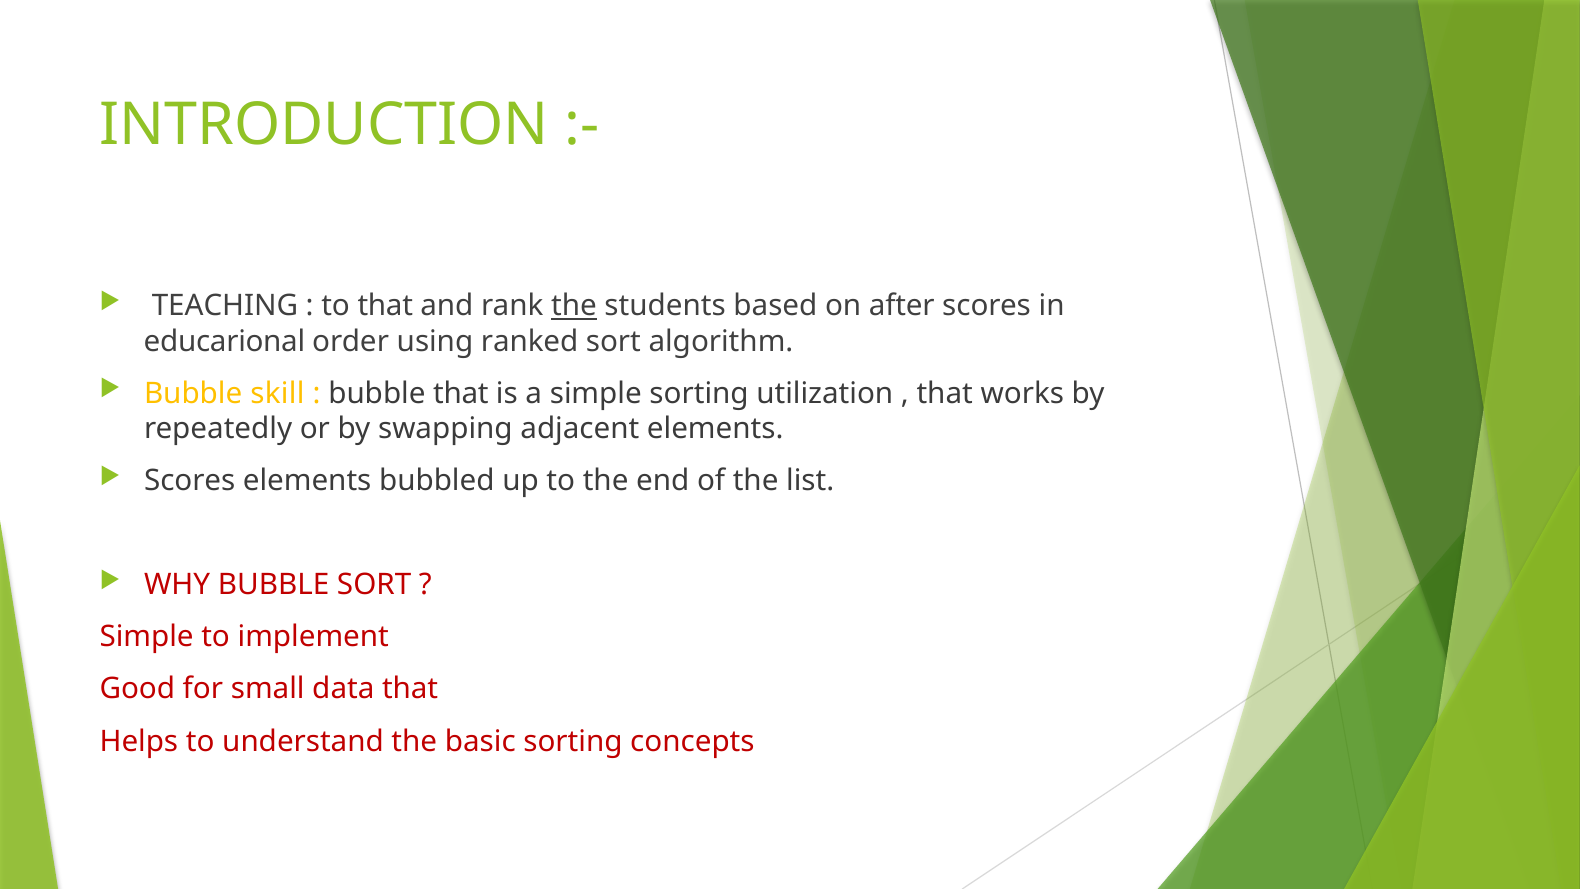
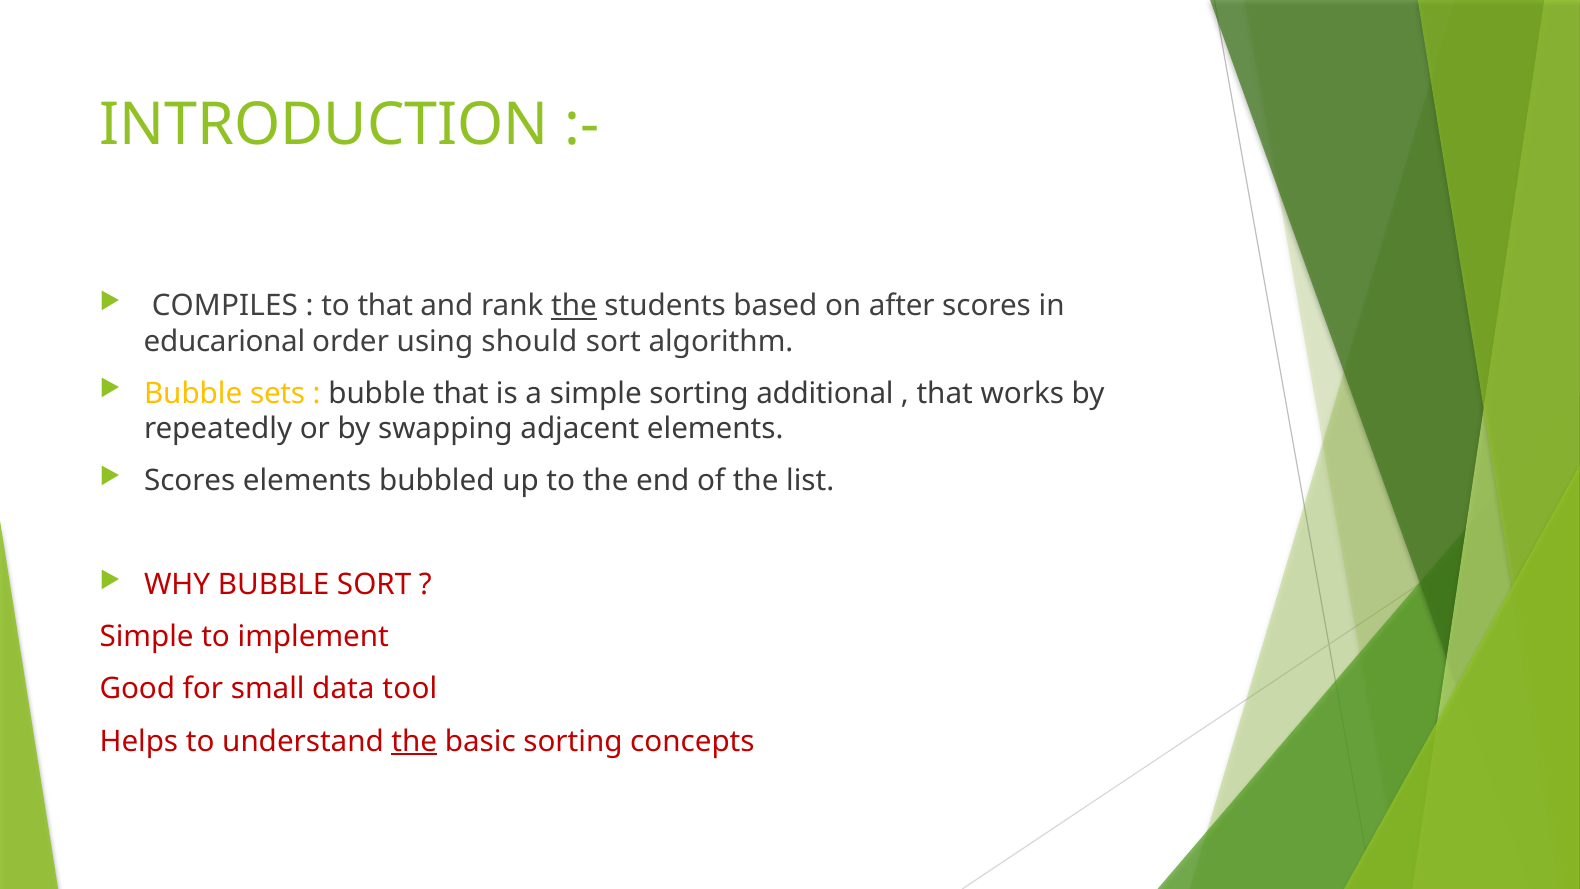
TEACHING: TEACHING -> COMPILES (225, 306)
ranked: ranked -> should (529, 341)
skill: skill -> sets (278, 393)
utilization: utilization -> additional (825, 393)
data that: that -> tool (410, 689)
the underline: none -> present (414, 741)
